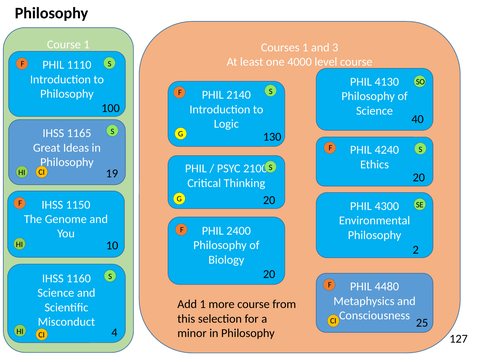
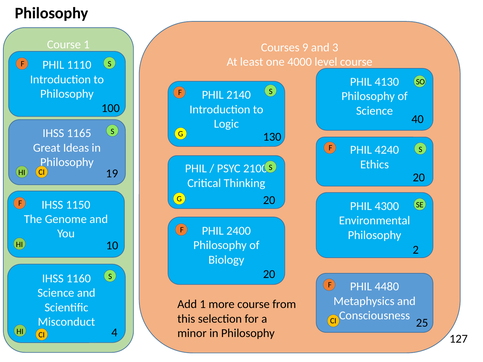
Courses 1: 1 -> 9 (305, 48)
